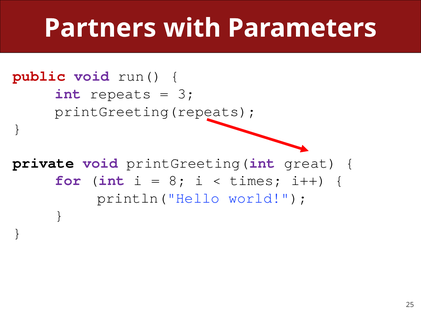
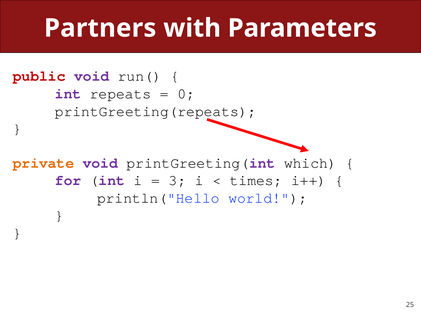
3: 3 -> 0 (186, 94)
private colour: black -> orange (44, 163)
great: great -> which (310, 163)
8: 8 -> 3 (177, 180)
